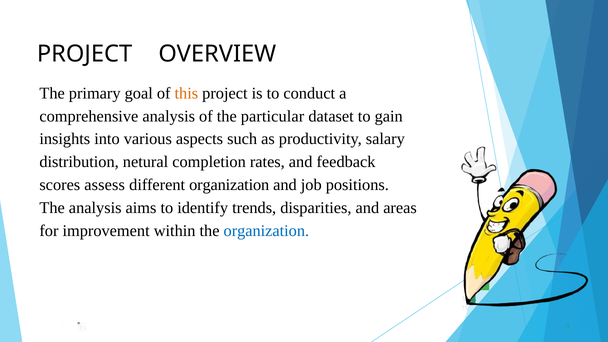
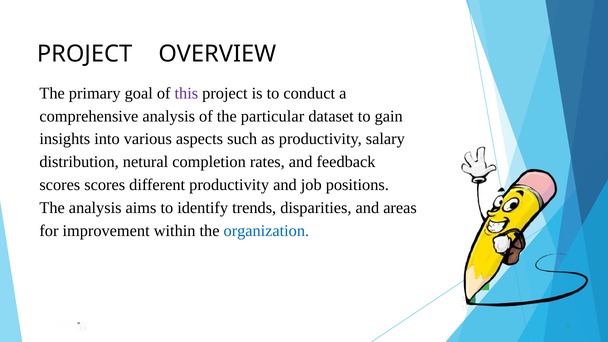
this colour: orange -> purple (186, 93)
scores assess: assess -> scores (105, 185)
different organization: organization -> productivity (229, 185)
